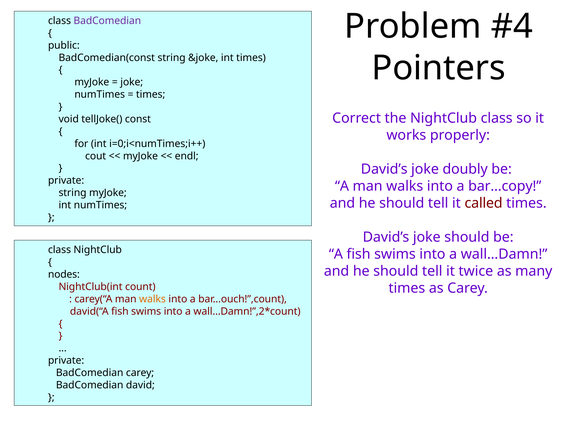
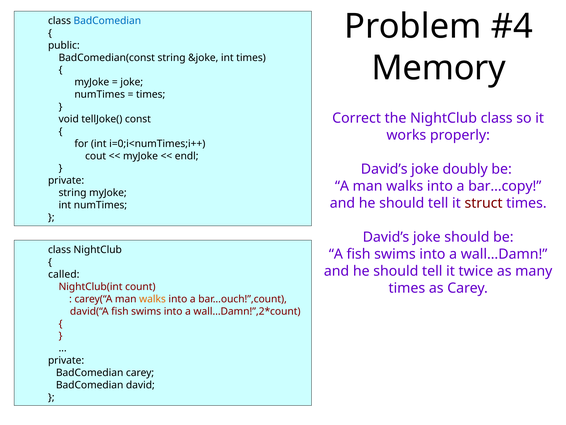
BadComedian colour: purple -> blue (107, 21)
Pointers: Pointers -> Memory (439, 68)
called: called -> struct (484, 203)
nodes: nodes -> called (64, 274)
